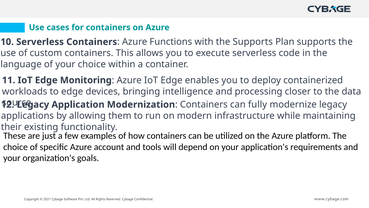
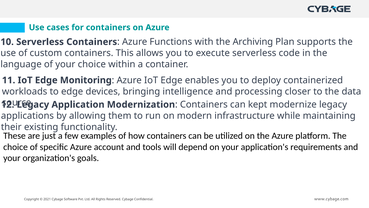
the Supports: Supports -> Archiving (253, 42)
fully: fully -> kept (258, 104)
